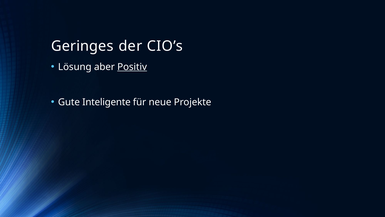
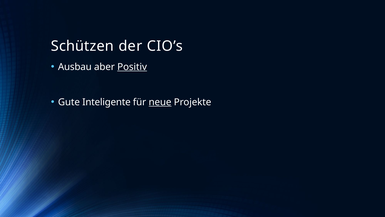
Geringes: Geringes -> Schützen (82, 46)
Lösung: Lösung -> Ausbau (75, 67)
neue underline: none -> present (160, 102)
